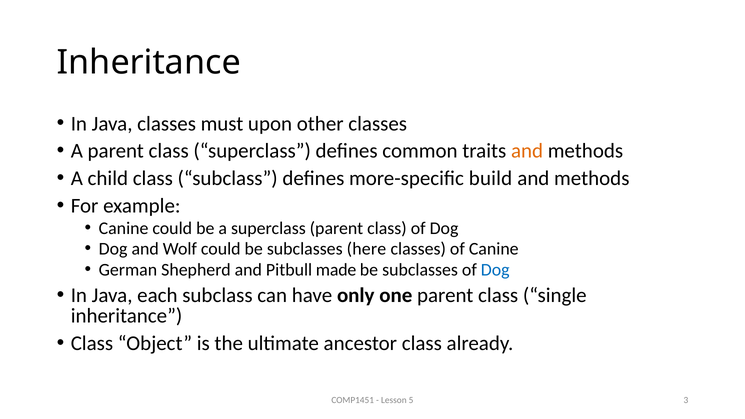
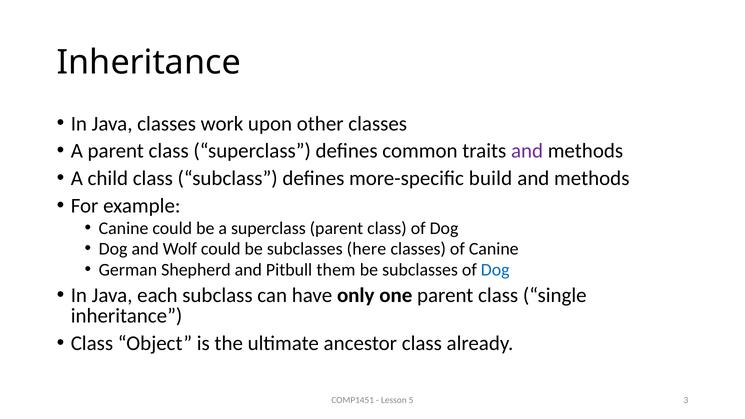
must: must -> work (222, 124)
and colour: orange -> purple (527, 151)
made: made -> them (336, 270)
